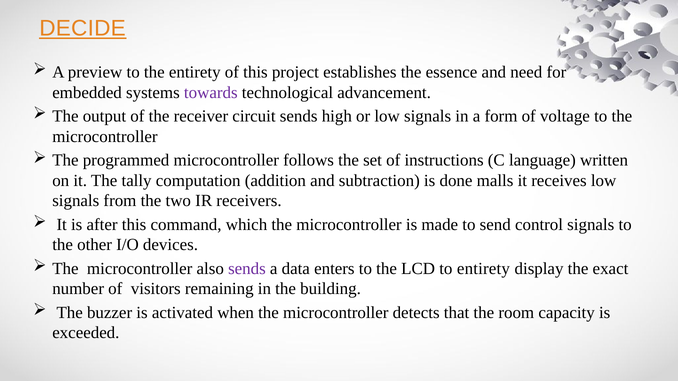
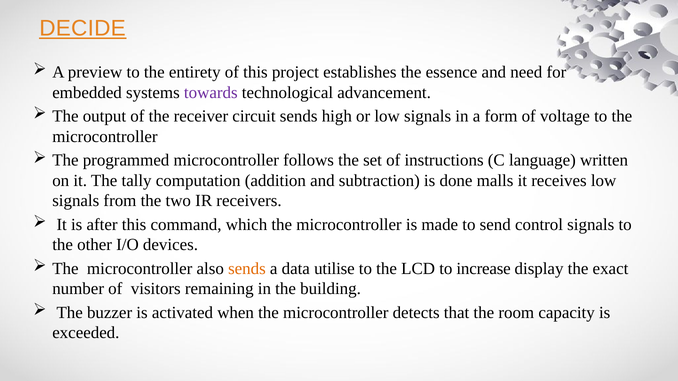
sends colour: purple -> orange (247, 269)
enters: enters -> utilise (334, 269)
to entirety: entirety -> increase (484, 269)
